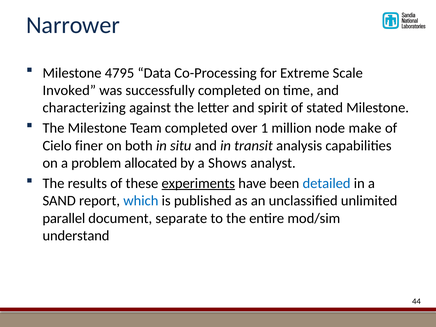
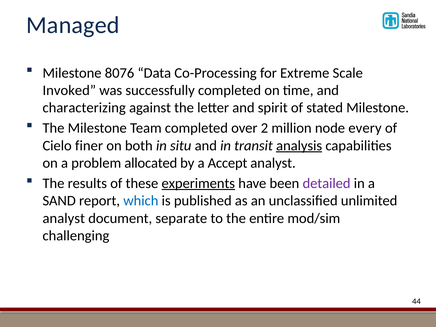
Narrower: Narrower -> Managed (73, 25)
4795: 4795 -> 8076 (120, 73)
1: 1 -> 2 (264, 128)
make: make -> every (365, 128)
analysis underline: none -> present (299, 146)
Shows: Shows -> Accept (228, 163)
detailed colour: blue -> purple (327, 183)
parallel: parallel -> analyst (64, 218)
understand: understand -> challenging (76, 236)
